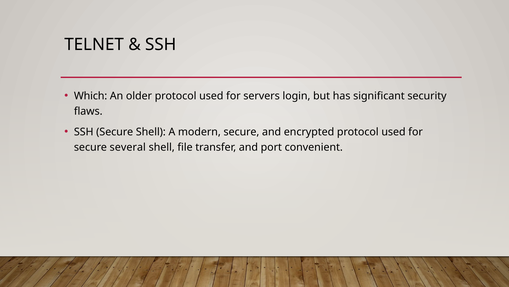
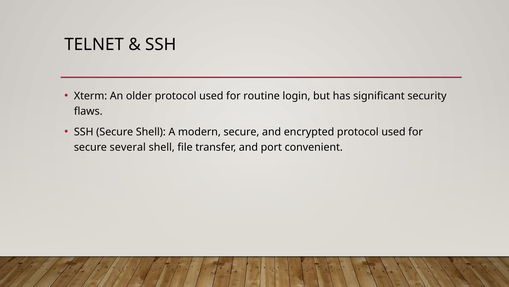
Which: Which -> Xterm (91, 96)
servers: servers -> routine (262, 96)
